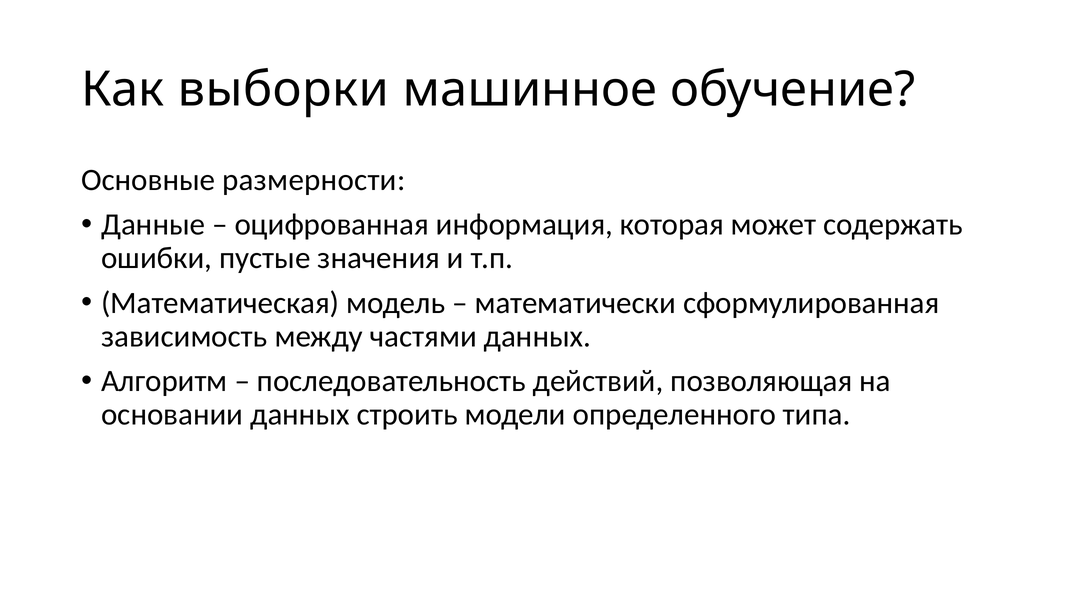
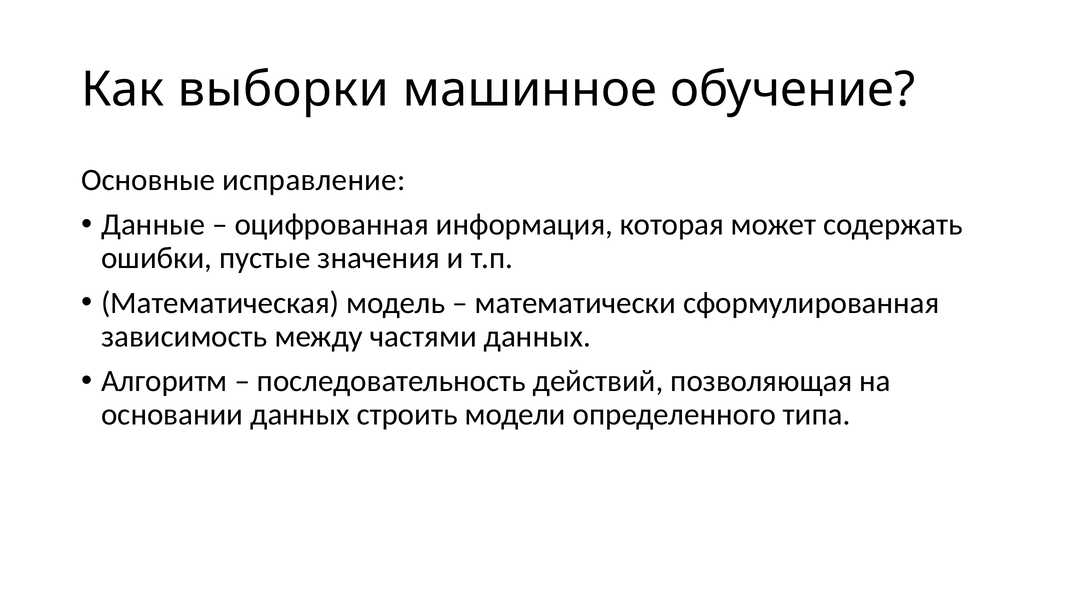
размерности: размерности -> исправление (314, 180)
